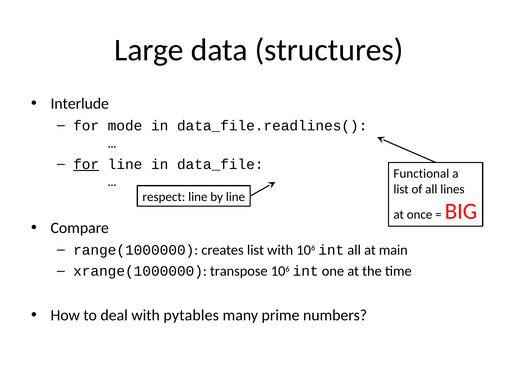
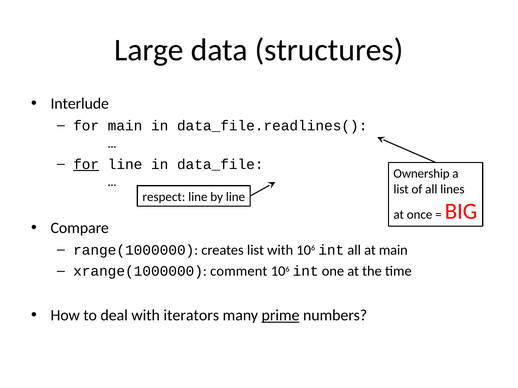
for mode: mode -> main (125, 126)
Functional: Functional -> Ownership (421, 174)
transpose: transpose -> comment (239, 272)
pytables: pytables -> iterators (191, 316)
prime underline: none -> present (281, 316)
